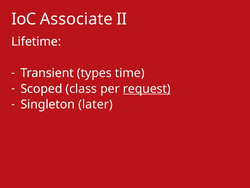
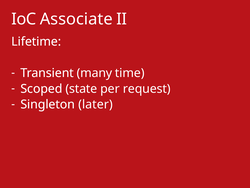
types: types -> many (94, 73)
class: class -> state (81, 89)
request underline: present -> none (147, 89)
